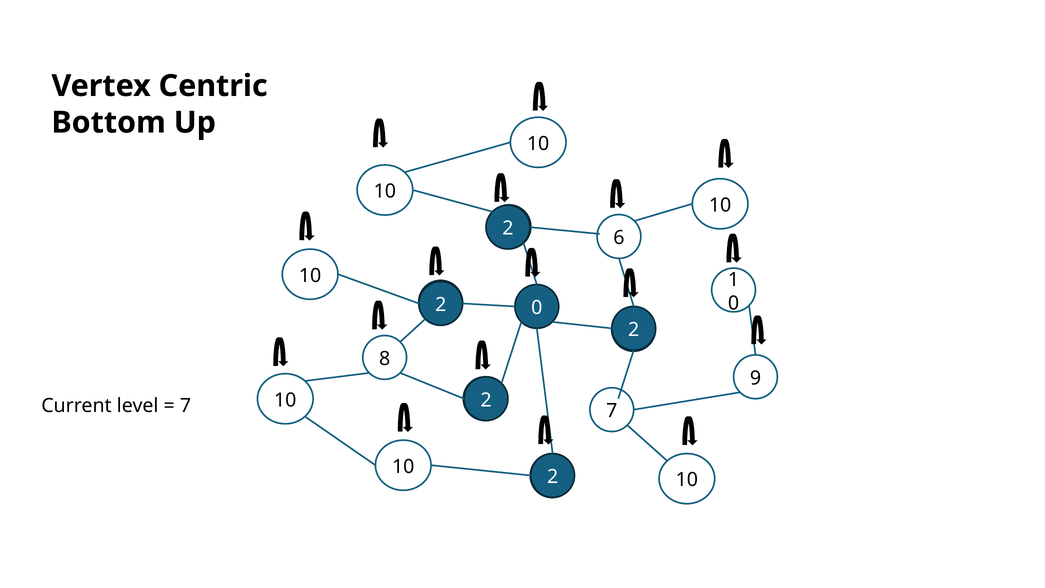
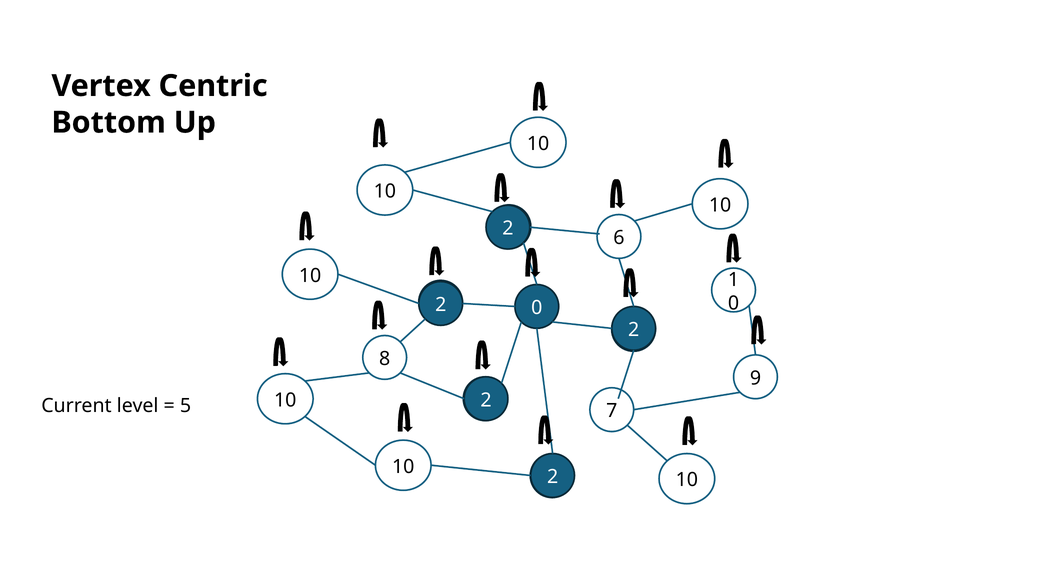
7: 7 -> 5 (186, 406)
